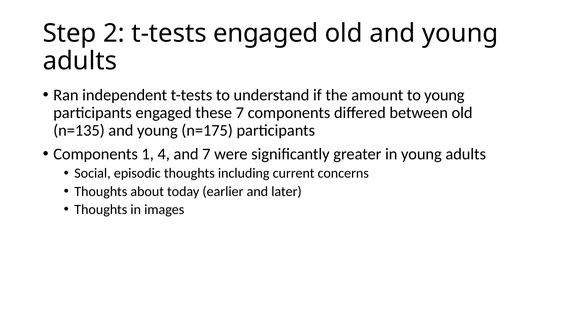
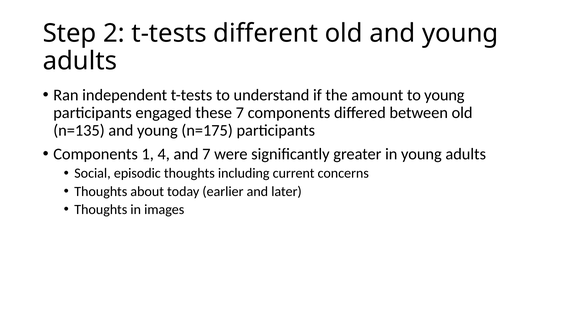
t-tests engaged: engaged -> different (266, 33)
